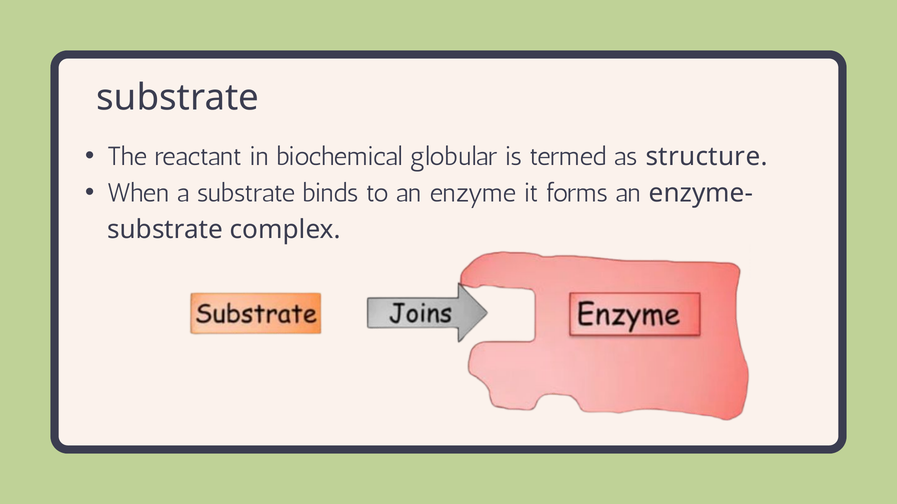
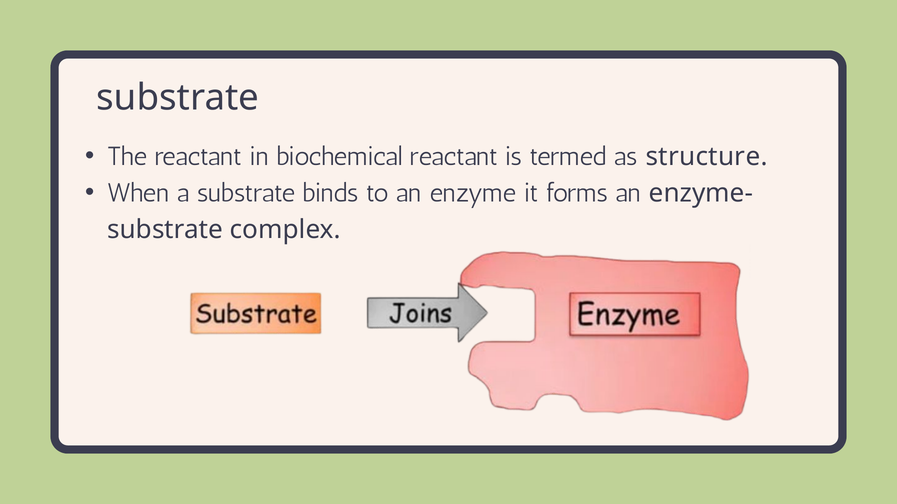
biochemical globular: globular -> reactant (454, 157)
